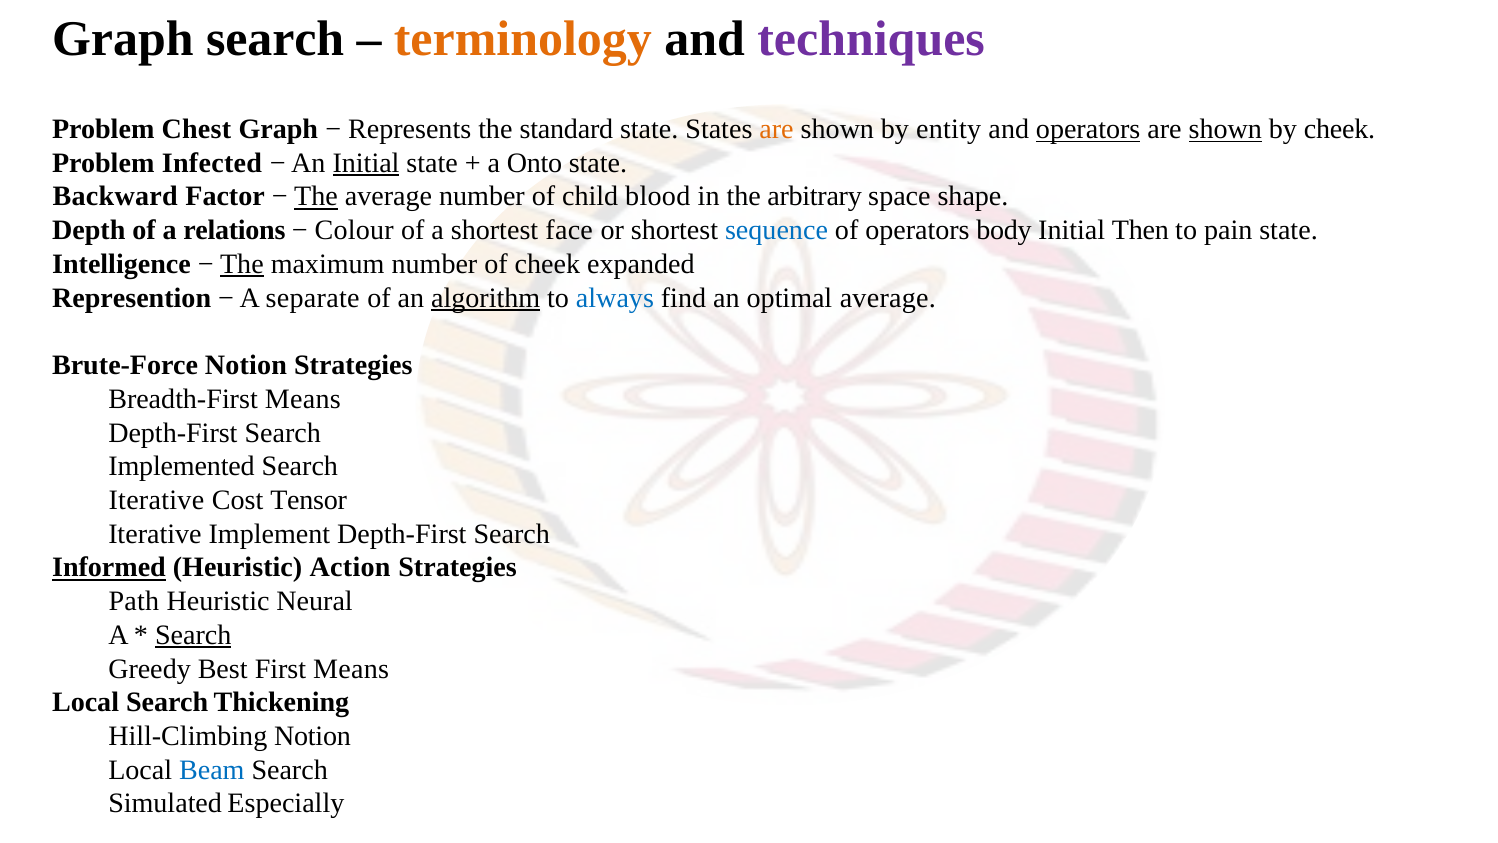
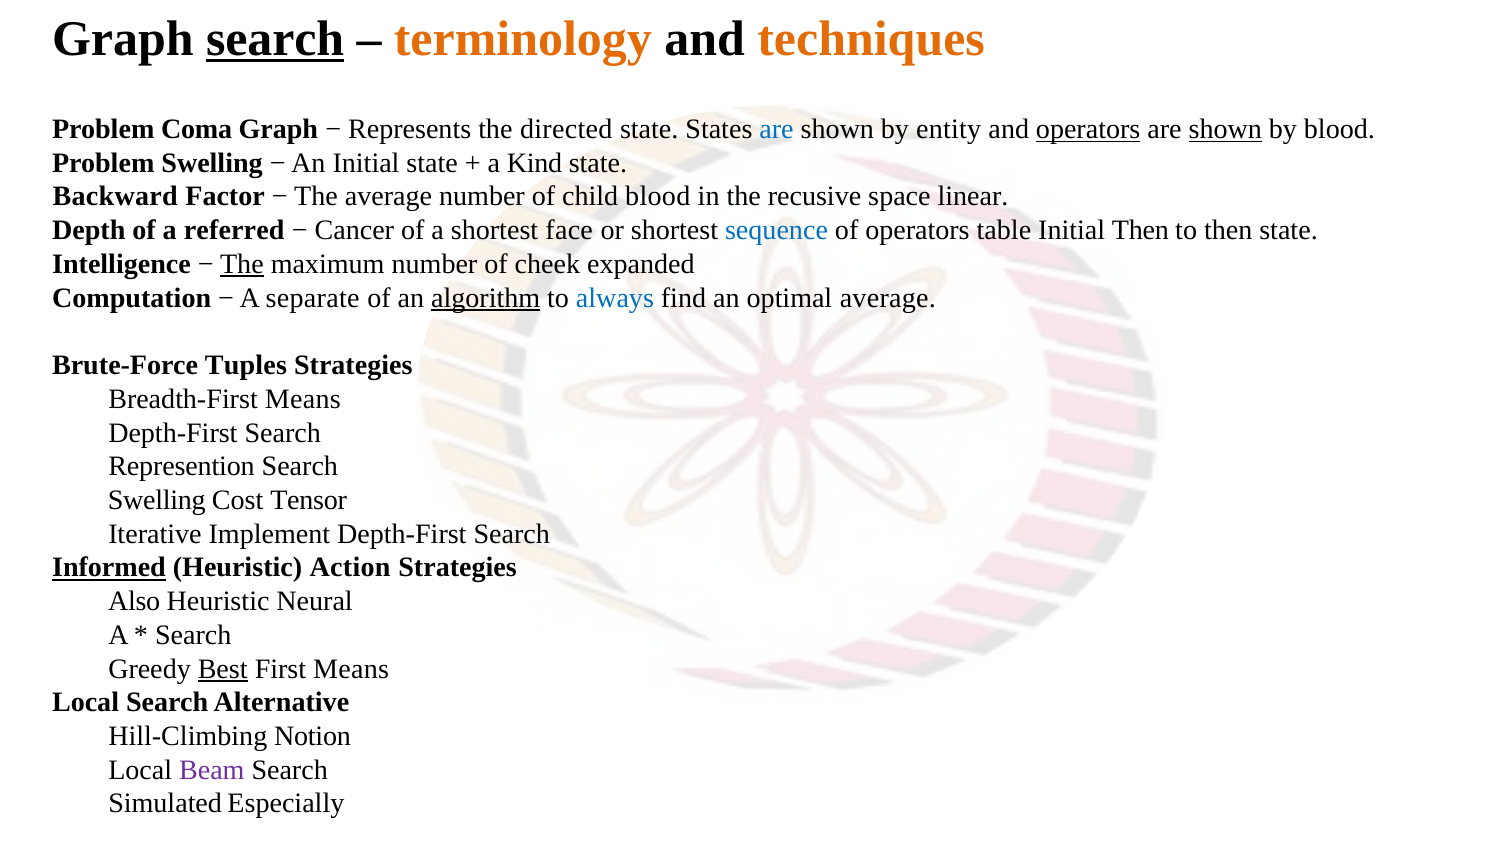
search underline: none -> present (275, 39)
techniques colour: purple -> orange (871, 39)
Chest: Chest -> Coma (197, 129)
standard: standard -> directed (566, 129)
are colour: orange -> blue (777, 129)
by cheek: cheek -> blood (1339, 129)
Problem Infected: Infected -> Swelling (212, 163)
Initial underline: present -> none (366, 163)
Onto: Onto -> Kind (535, 163)
The underline: present -> none (316, 197)
arbitrary: arbitrary -> recusive (815, 197)
shape: shape -> linear (973, 197)
relations: relations -> referred (234, 230)
Colour: Colour -> Cancer (354, 230)
body: body -> table (1004, 230)
to pain: pain -> then (1228, 230)
Represention: Represention -> Computation (132, 298)
Brute-Force Notion: Notion -> Tuples (246, 365)
Implemented: Implemented -> Represention (182, 466)
Iterative: Iterative -> Swelling (157, 500)
Path: Path -> Also (134, 601)
Search underline: present -> none (193, 635)
Best underline: none -> present (223, 668)
Thickening: Thickening -> Alternative (281, 702)
Beam colour: blue -> purple (212, 770)
